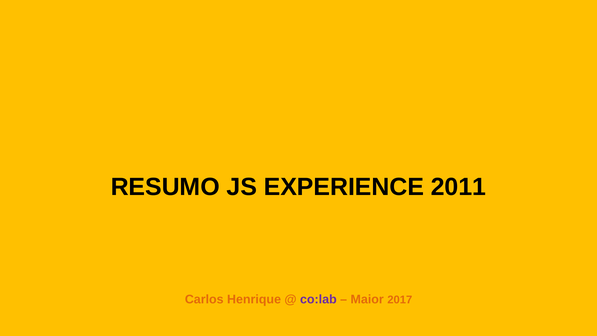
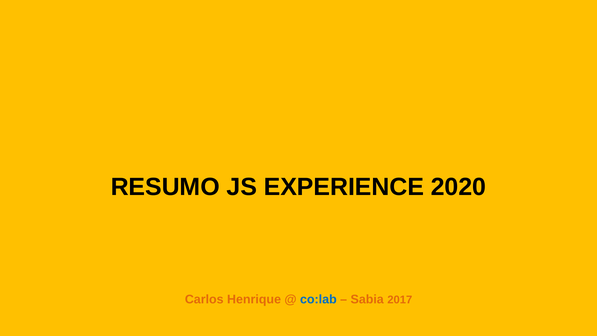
2011: 2011 -> 2020 (458, 187)
co:lab colour: purple -> blue (318, 299)
Maior: Maior -> Sabia (367, 299)
